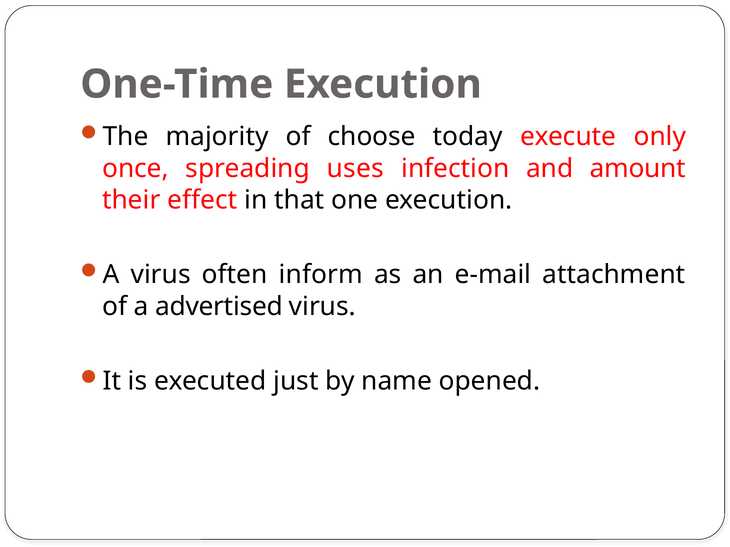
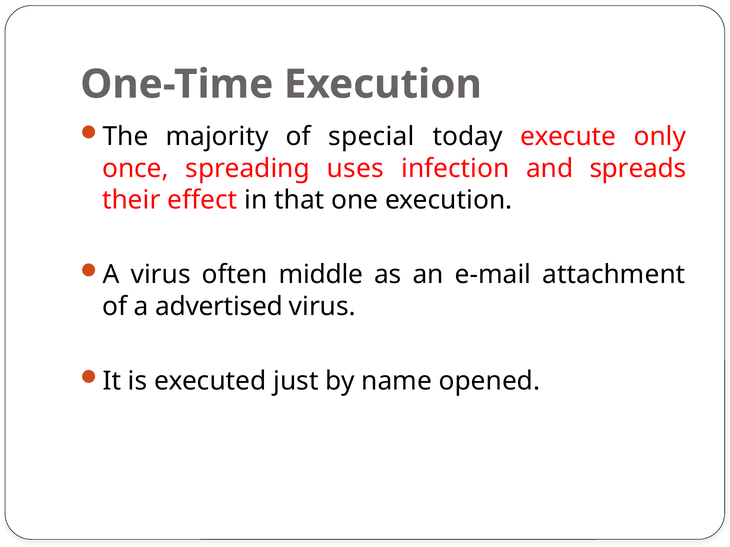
choose: choose -> special (372, 137)
amount: amount -> spreads (638, 169)
inform: inform -> middle (321, 275)
